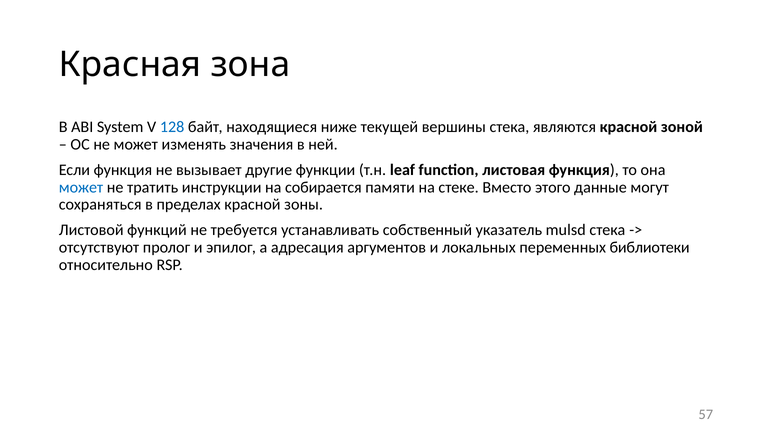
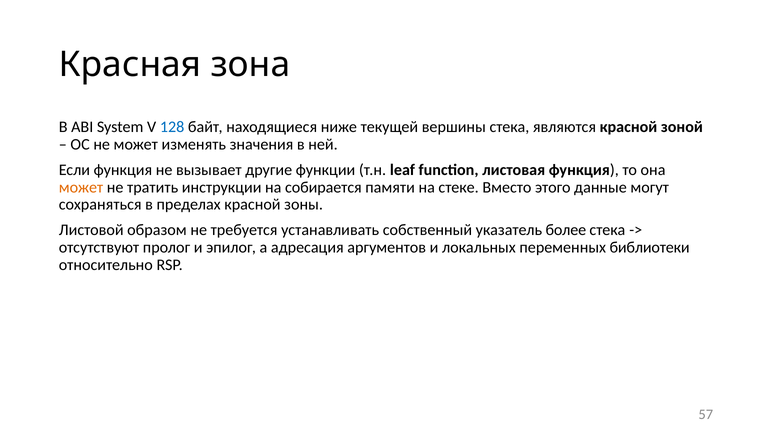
может colour: blue -> orange (81, 187)
функций: функций -> образом (157, 230)
mulsd: mulsd -> более (566, 230)
